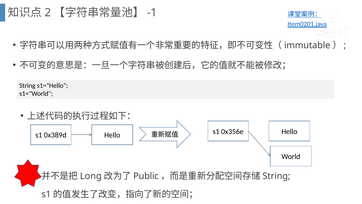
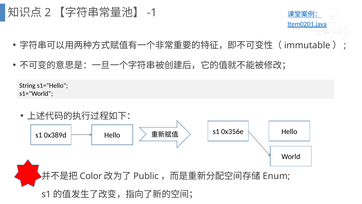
Long: Long -> Color (91, 176)
String: String -> Enum (276, 176)
